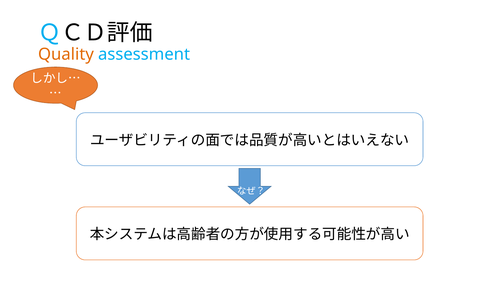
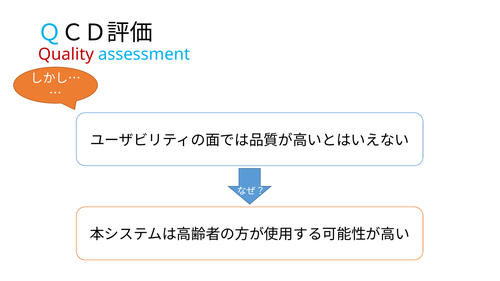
Quality colour: orange -> red (66, 54)
